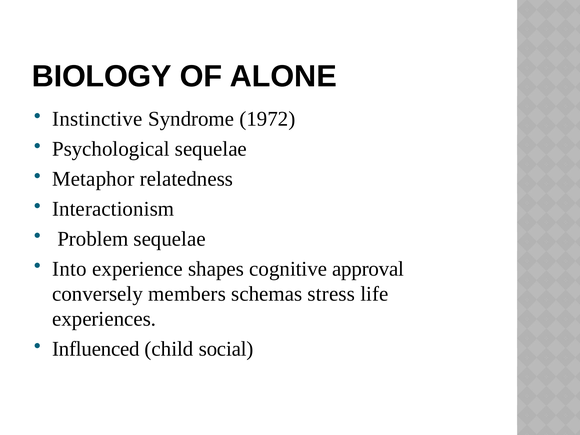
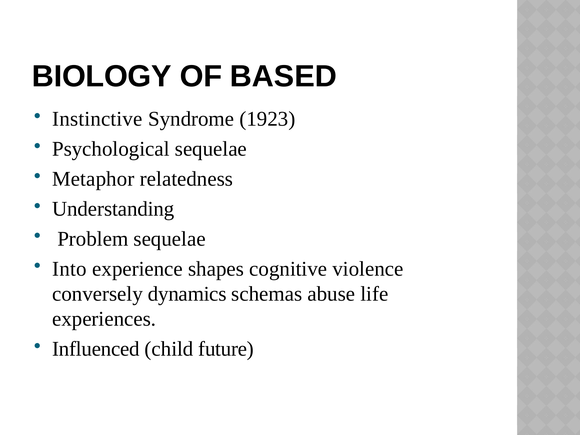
ALONE: ALONE -> BASED (283, 77)
1972: 1972 -> 1923 (267, 119)
Interactionism: Interactionism -> Understanding (113, 209)
approval: approval -> violence (368, 269)
members: members -> dynamics (187, 294)
stress: stress -> abuse (331, 294)
social: social -> future (226, 349)
